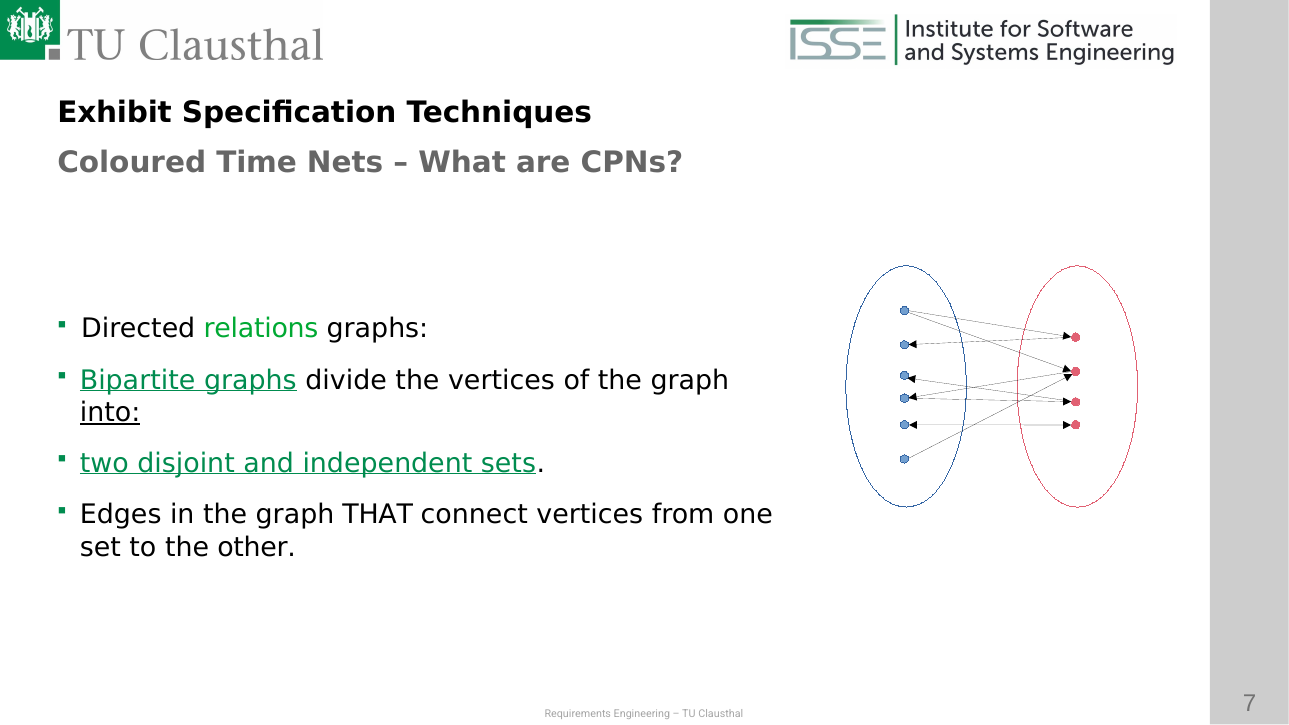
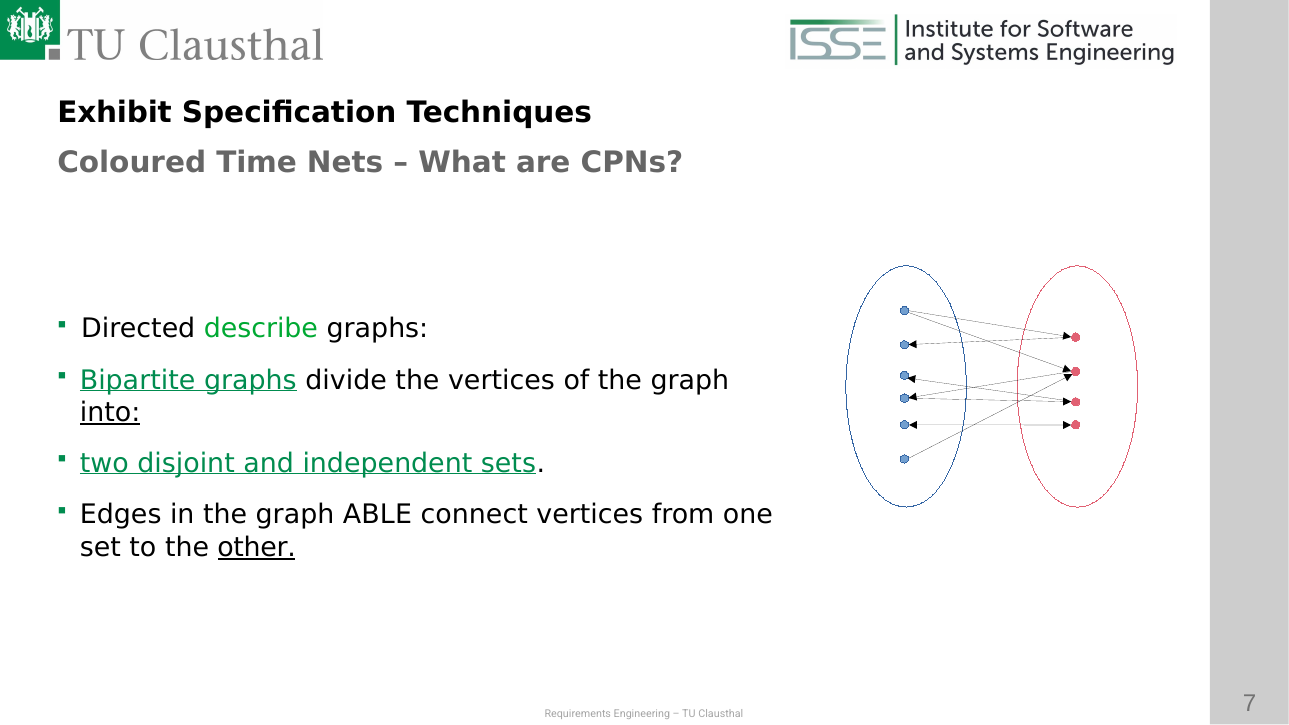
relations: relations -> describe (261, 329)
THAT: THAT -> ABLE (377, 515)
other underline: none -> present (257, 547)
